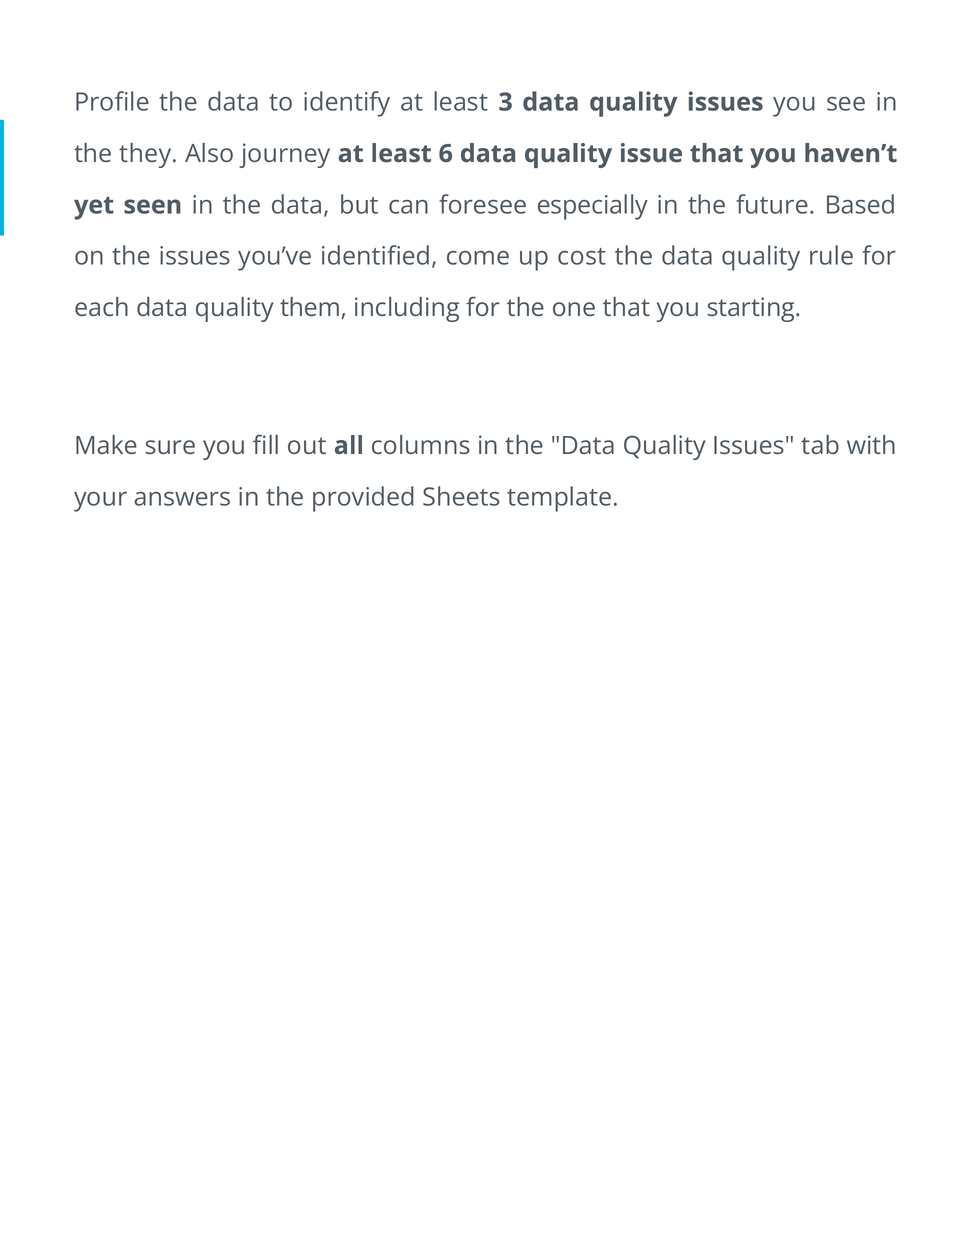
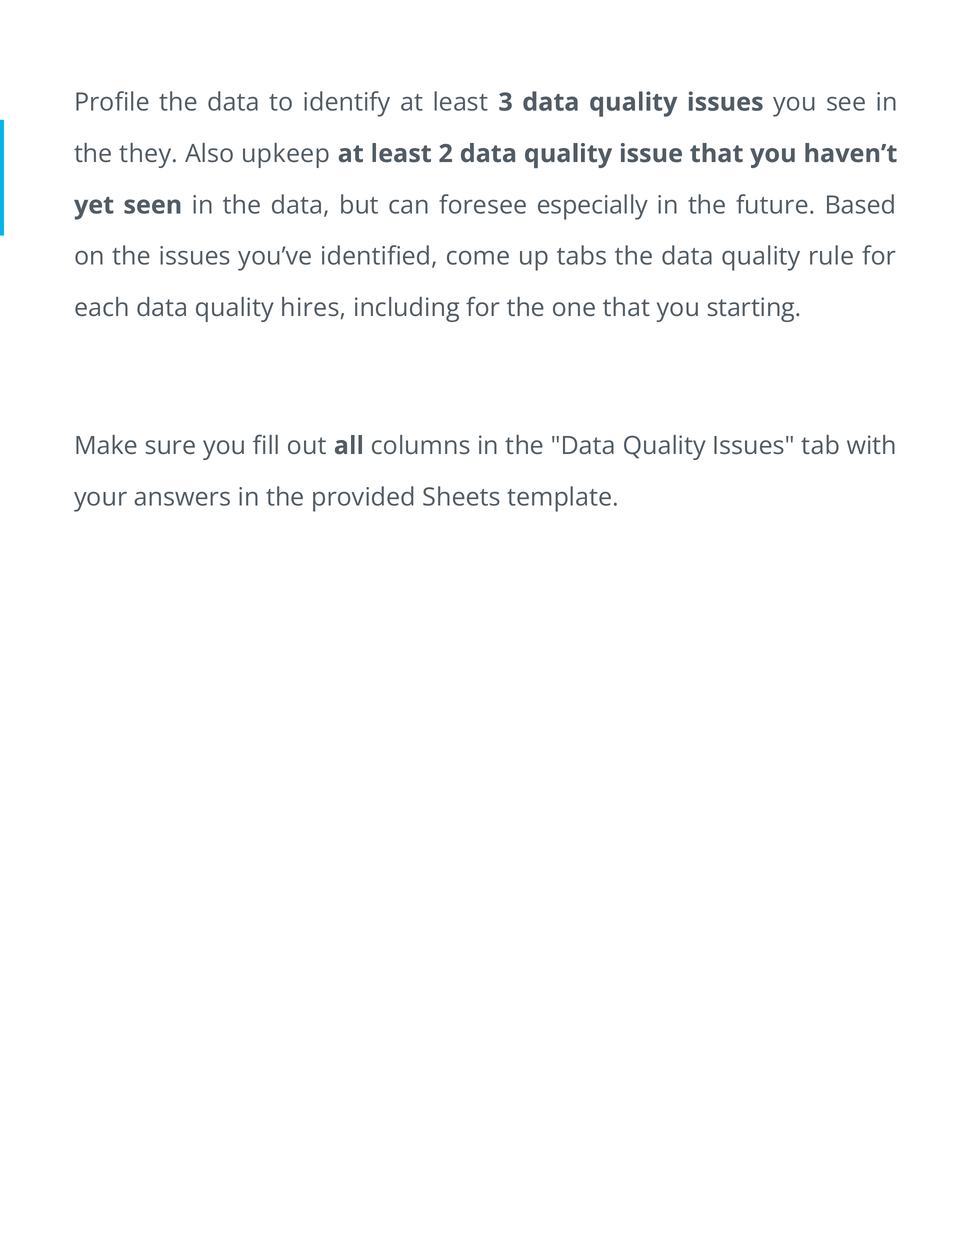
journey: journey -> upkeep (286, 154)
6: 6 -> 2 (446, 154)
cost: cost -> tabs (582, 257)
them: them -> hires (313, 308)
